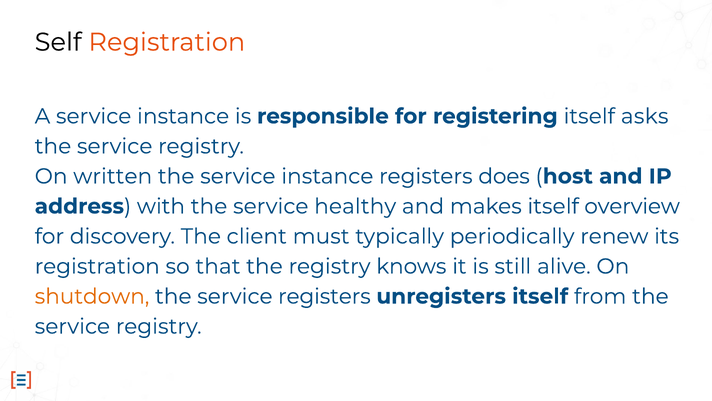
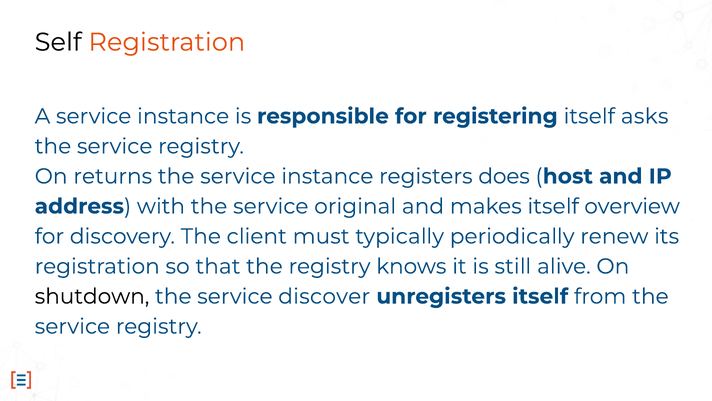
written: written -> returns (113, 176)
healthy: healthy -> original (355, 206)
shutdown colour: orange -> black (92, 296)
service registers: registers -> discover (324, 296)
